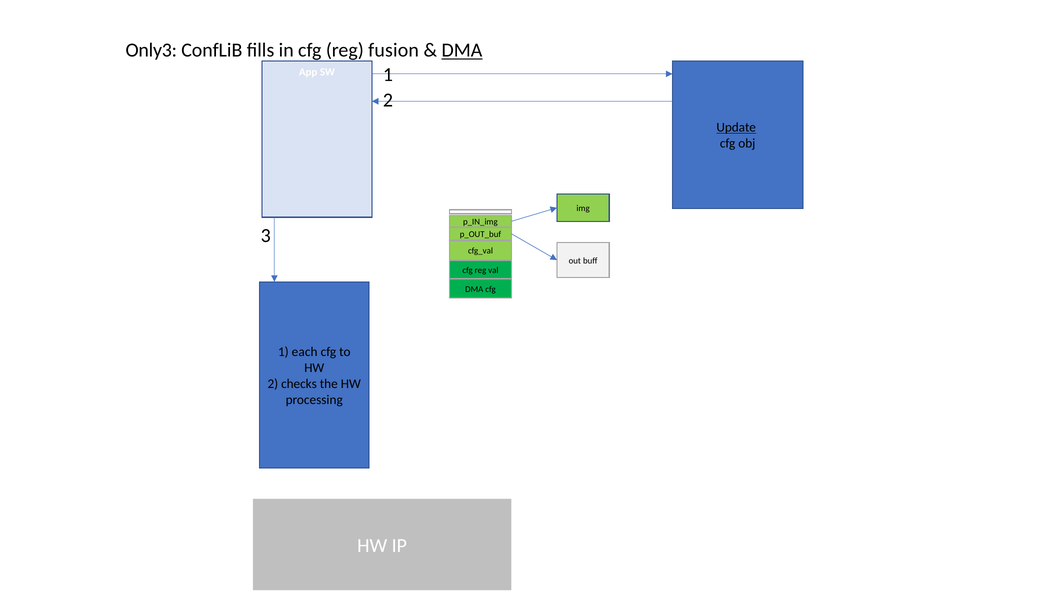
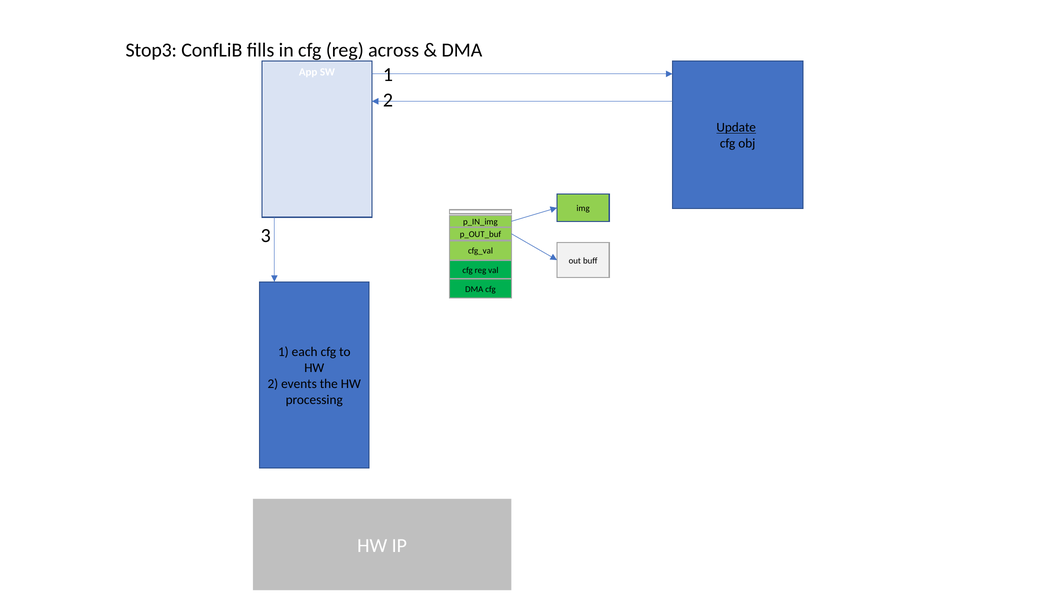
Only3: Only3 -> Stop3 (151, 50)
fusion: fusion -> across (394, 50)
DMA underline: present -> none (462, 50)
checks: checks -> events (299, 383)
